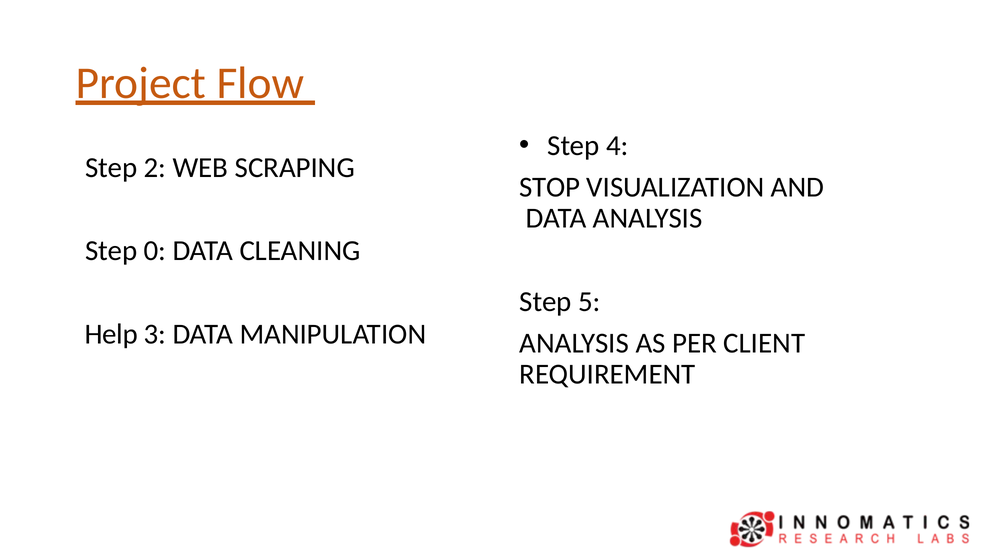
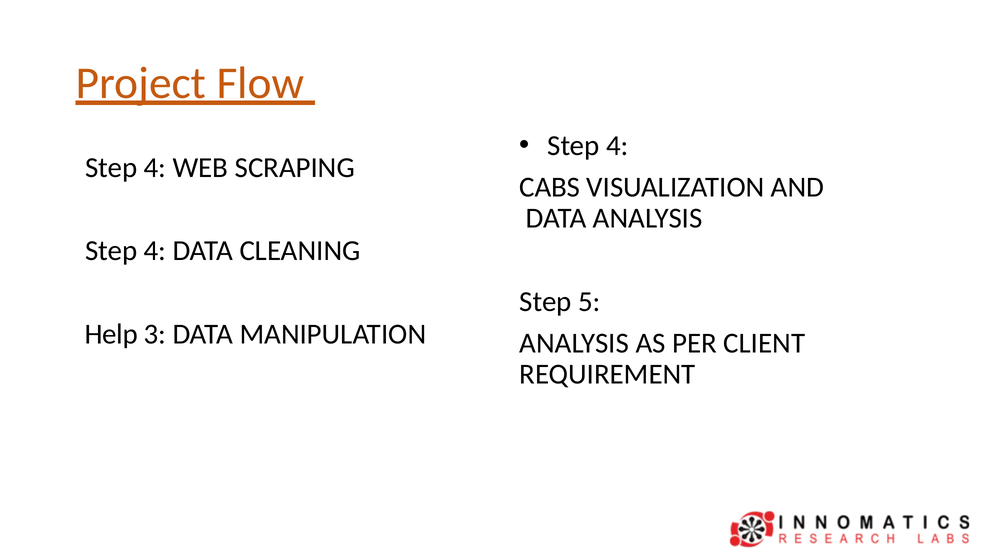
2: 2 -> 4 (155, 168)
STOP: STOP -> CABS (550, 187)
0: 0 -> 4 (155, 251)
